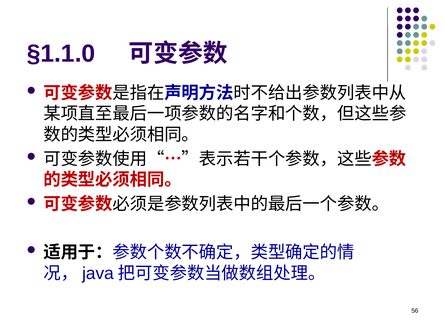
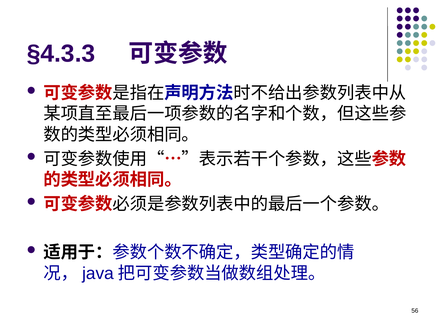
§1.1.0: §1.1.0 -> §4.3.3 (61, 54)
